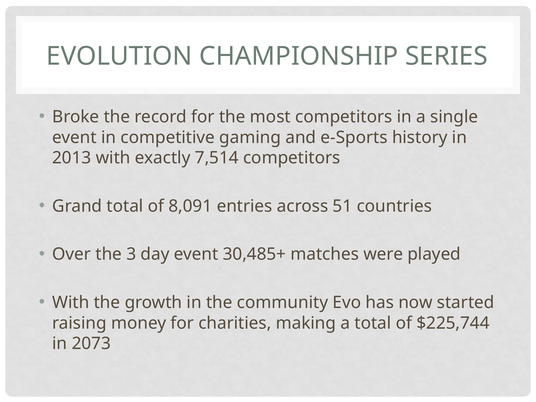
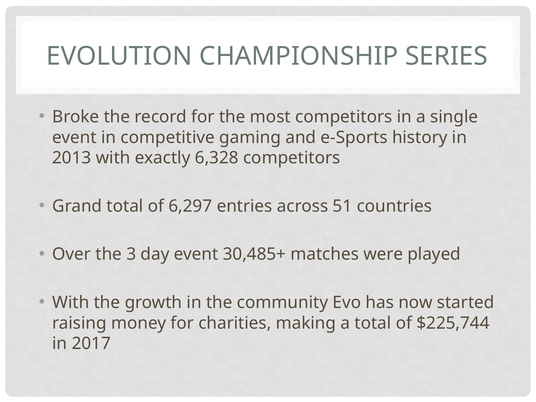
7,514: 7,514 -> 6,328 (217, 158)
8,091: 8,091 -> 6,297 (190, 206)
2073: 2073 -> 2017 (91, 344)
